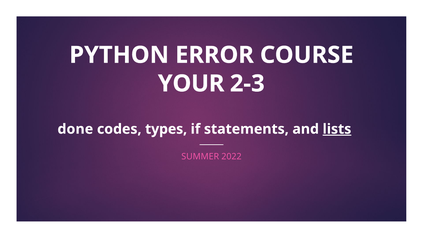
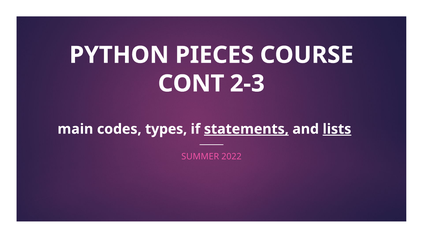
ERROR: ERROR -> PIECES (215, 55)
YOUR: YOUR -> CONT (191, 84)
done: done -> main (75, 129)
statements underline: none -> present (246, 129)
